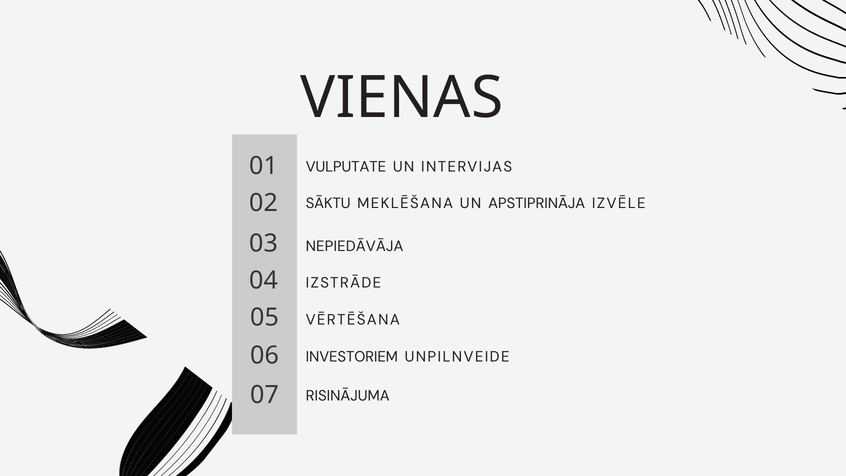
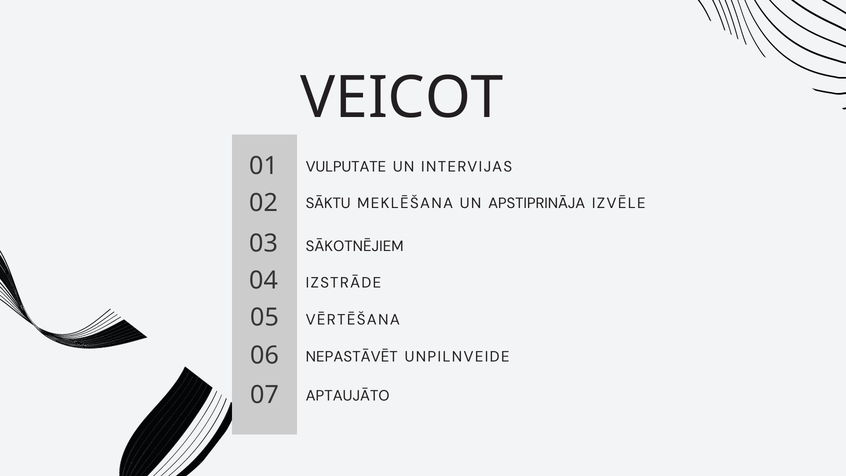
VIENAS: VIENAS -> VEICOT (402, 98)
NEPIEDĀVĀJA: NEPIEDĀVĀJA -> SĀKOTNĒJIEM (355, 246)
INVESTORIEM: INVESTORIEM -> NEPASTĀVĒT (352, 357)
RISINĀJUMA: RISINĀJUMA -> APTAUJĀTO (348, 396)
